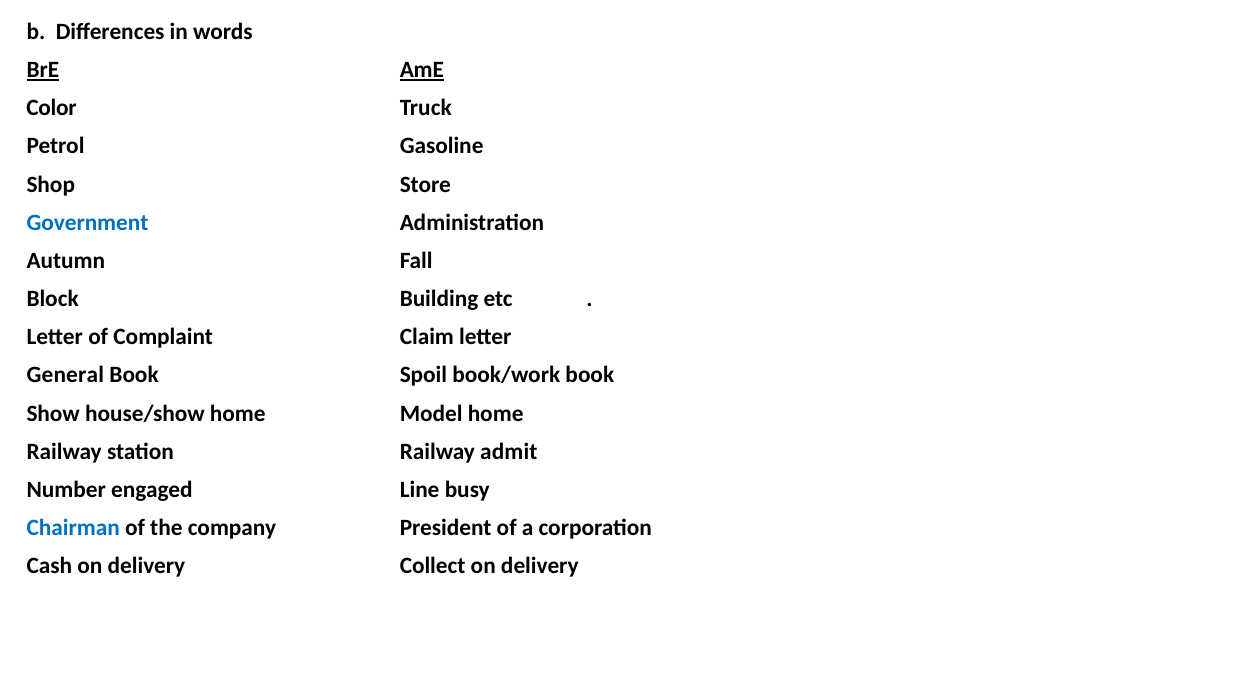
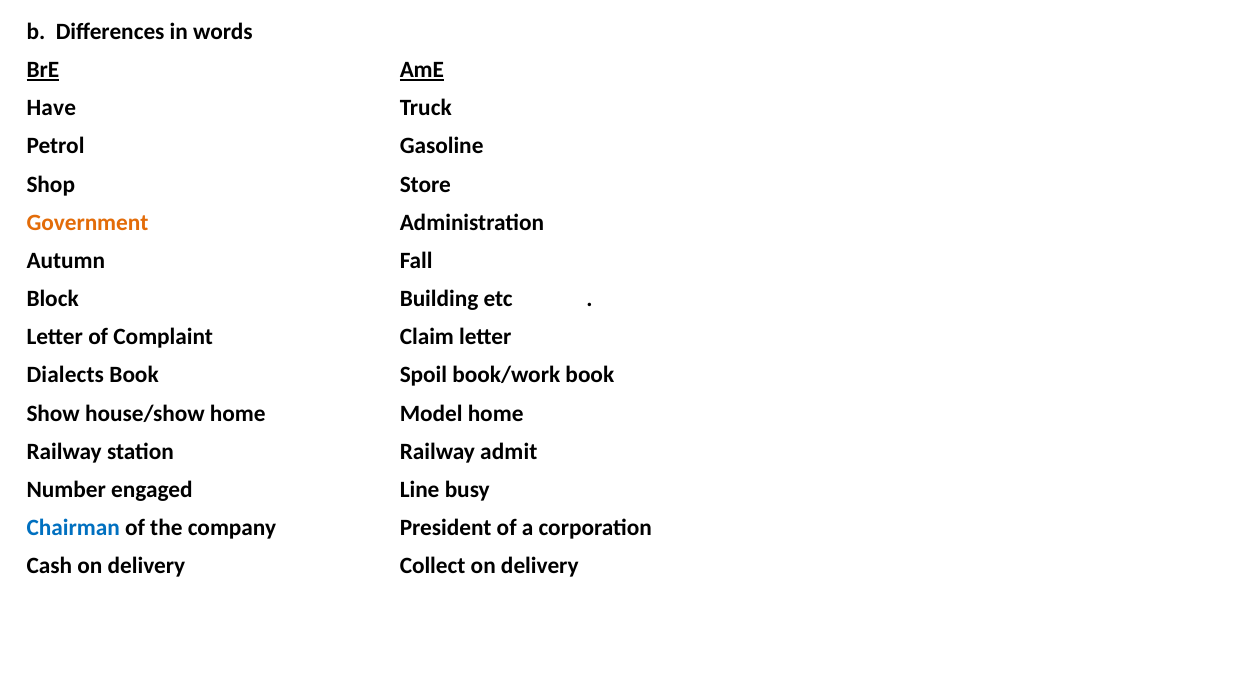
Color: Color -> Have (51, 108)
Government colour: blue -> orange (87, 222)
General: General -> Dialects (65, 375)
